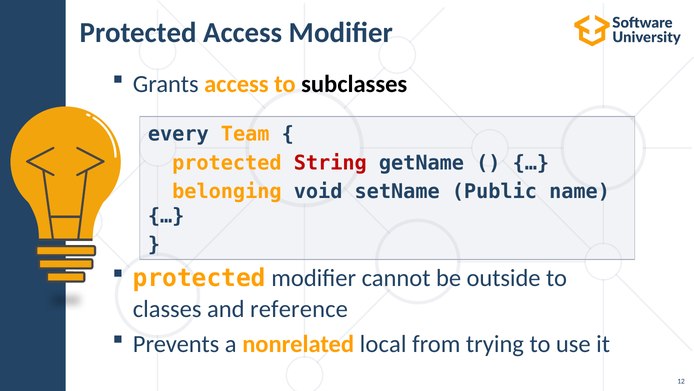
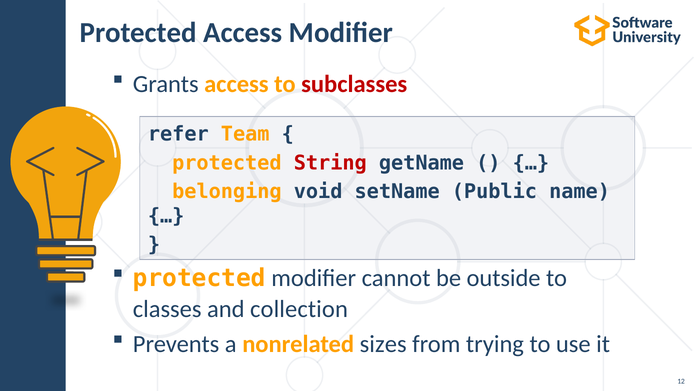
subclasses colour: black -> red (354, 84)
every: every -> refer (178, 134)
reference: reference -> collection (299, 308)
local: local -> sizes (383, 344)
